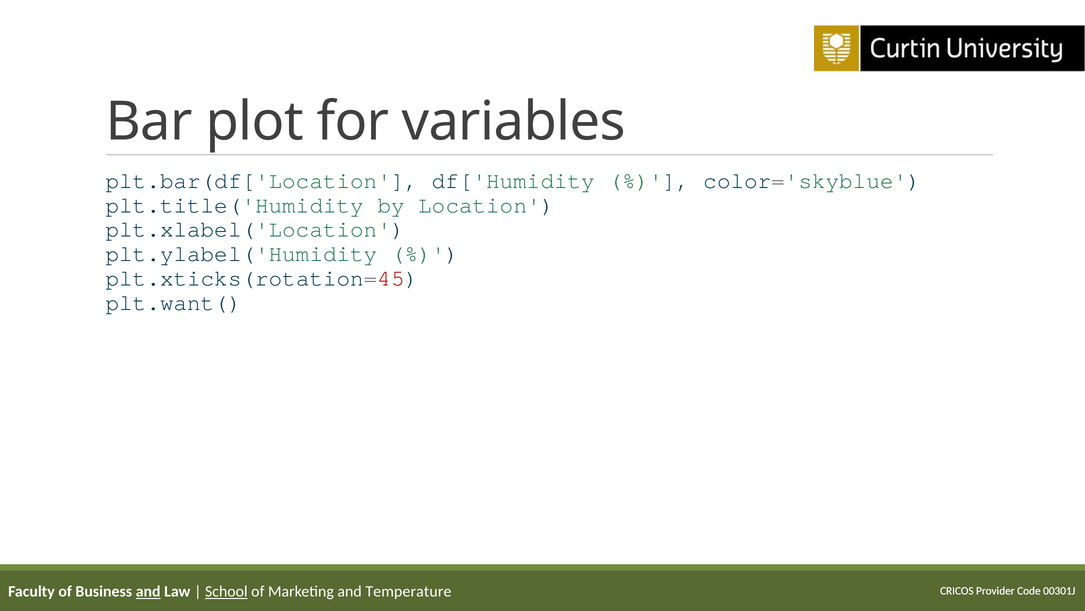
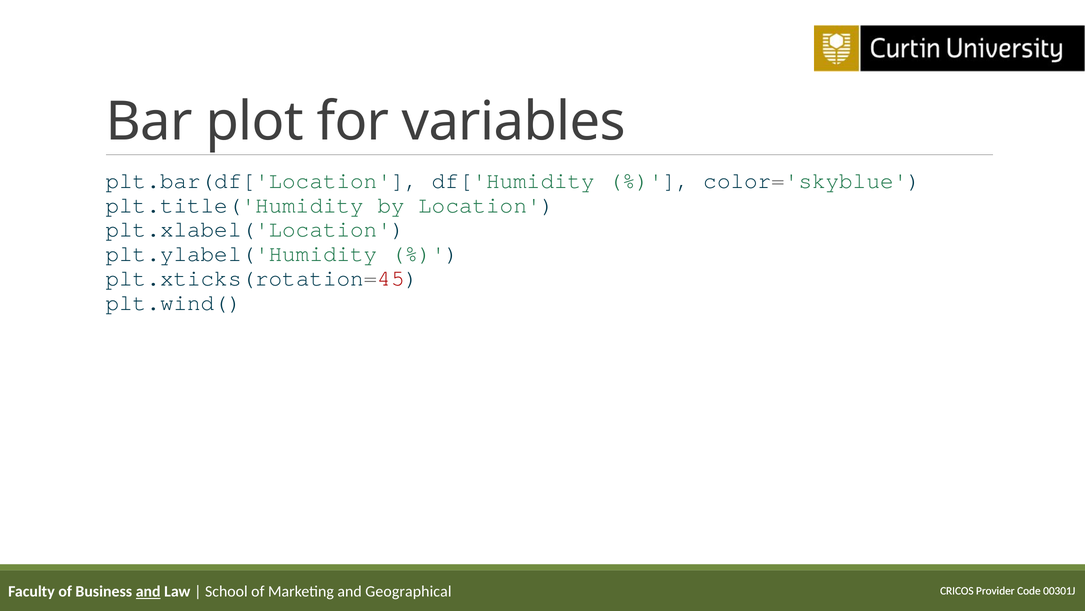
plt.want(: plt.want( -> plt.wind( (174, 302)
School underline: present -> none (226, 591)
Temperature: Temperature -> Geographical (408, 591)
